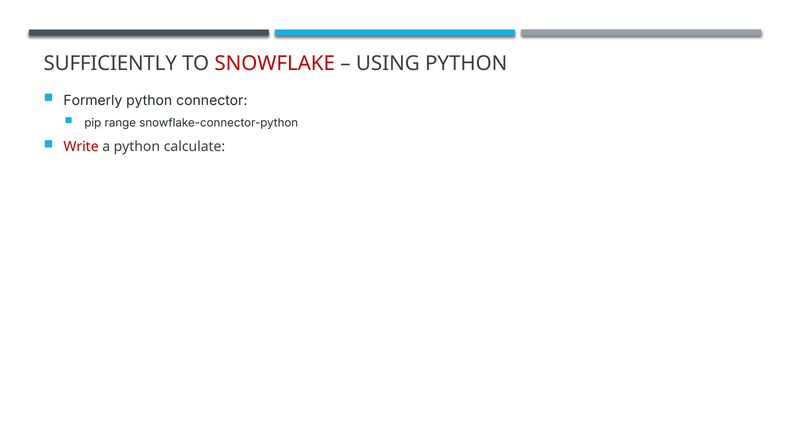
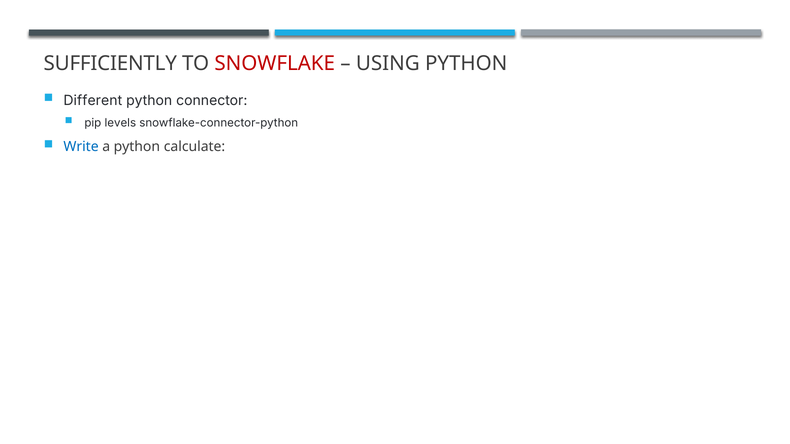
Formerly: Formerly -> Different (93, 100)
range: range -> levels (120, 123)
Write colour: red -> blue (81, 147)
